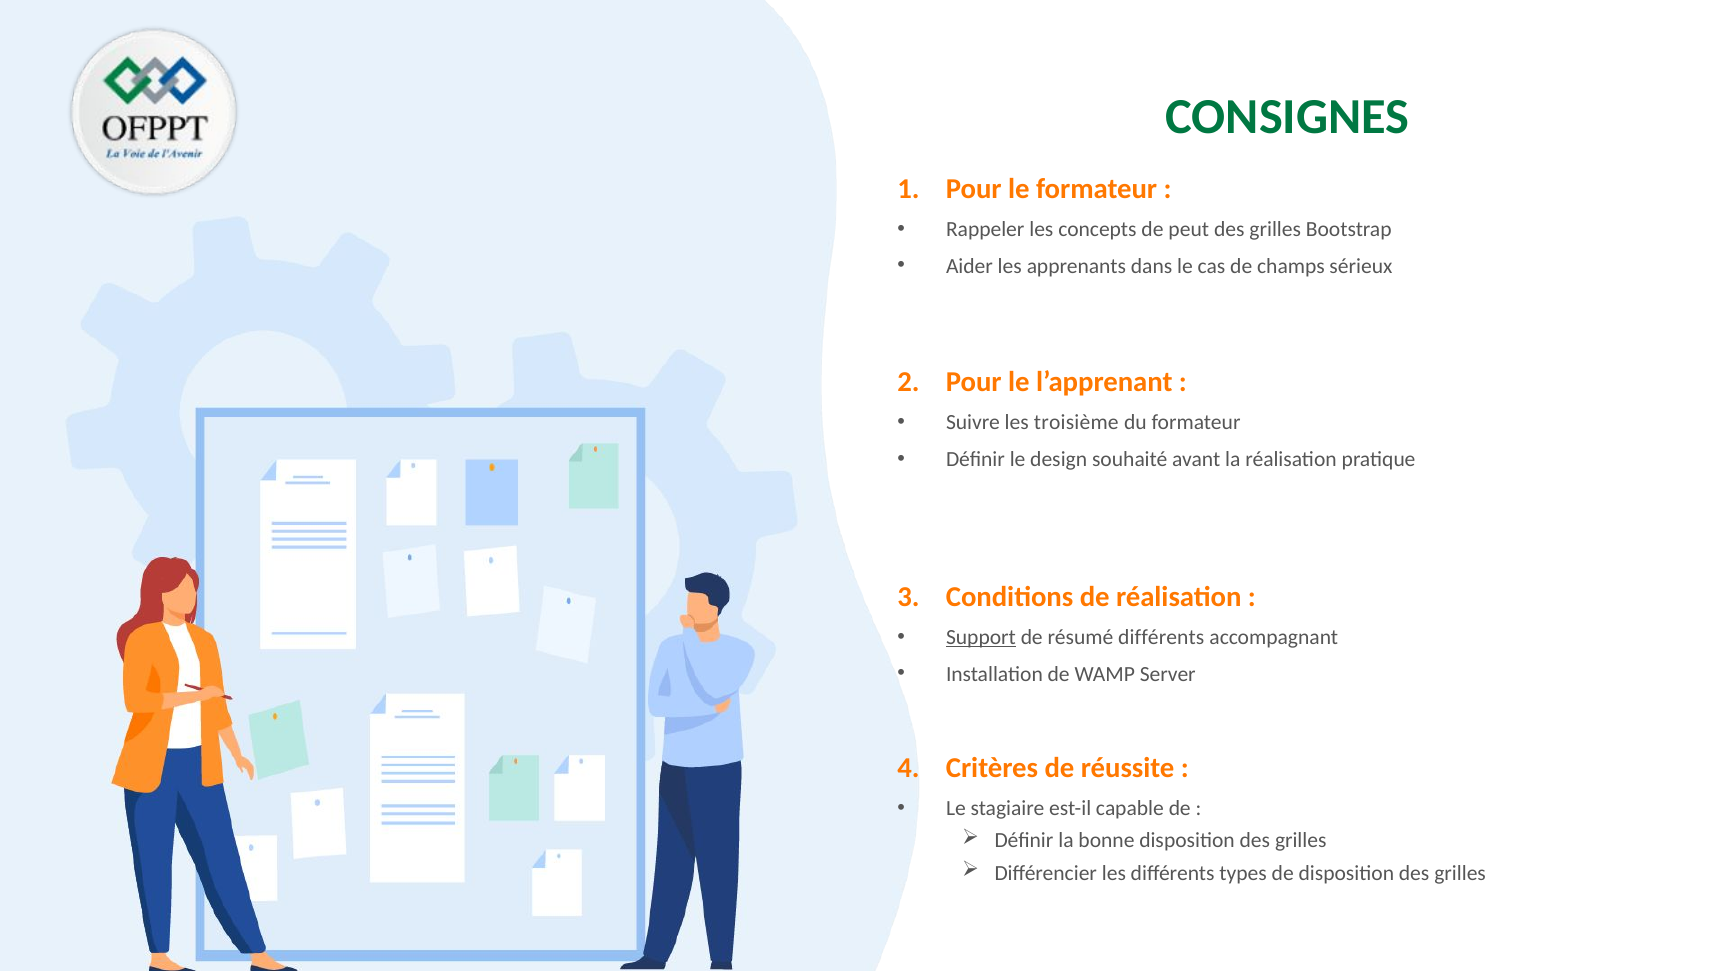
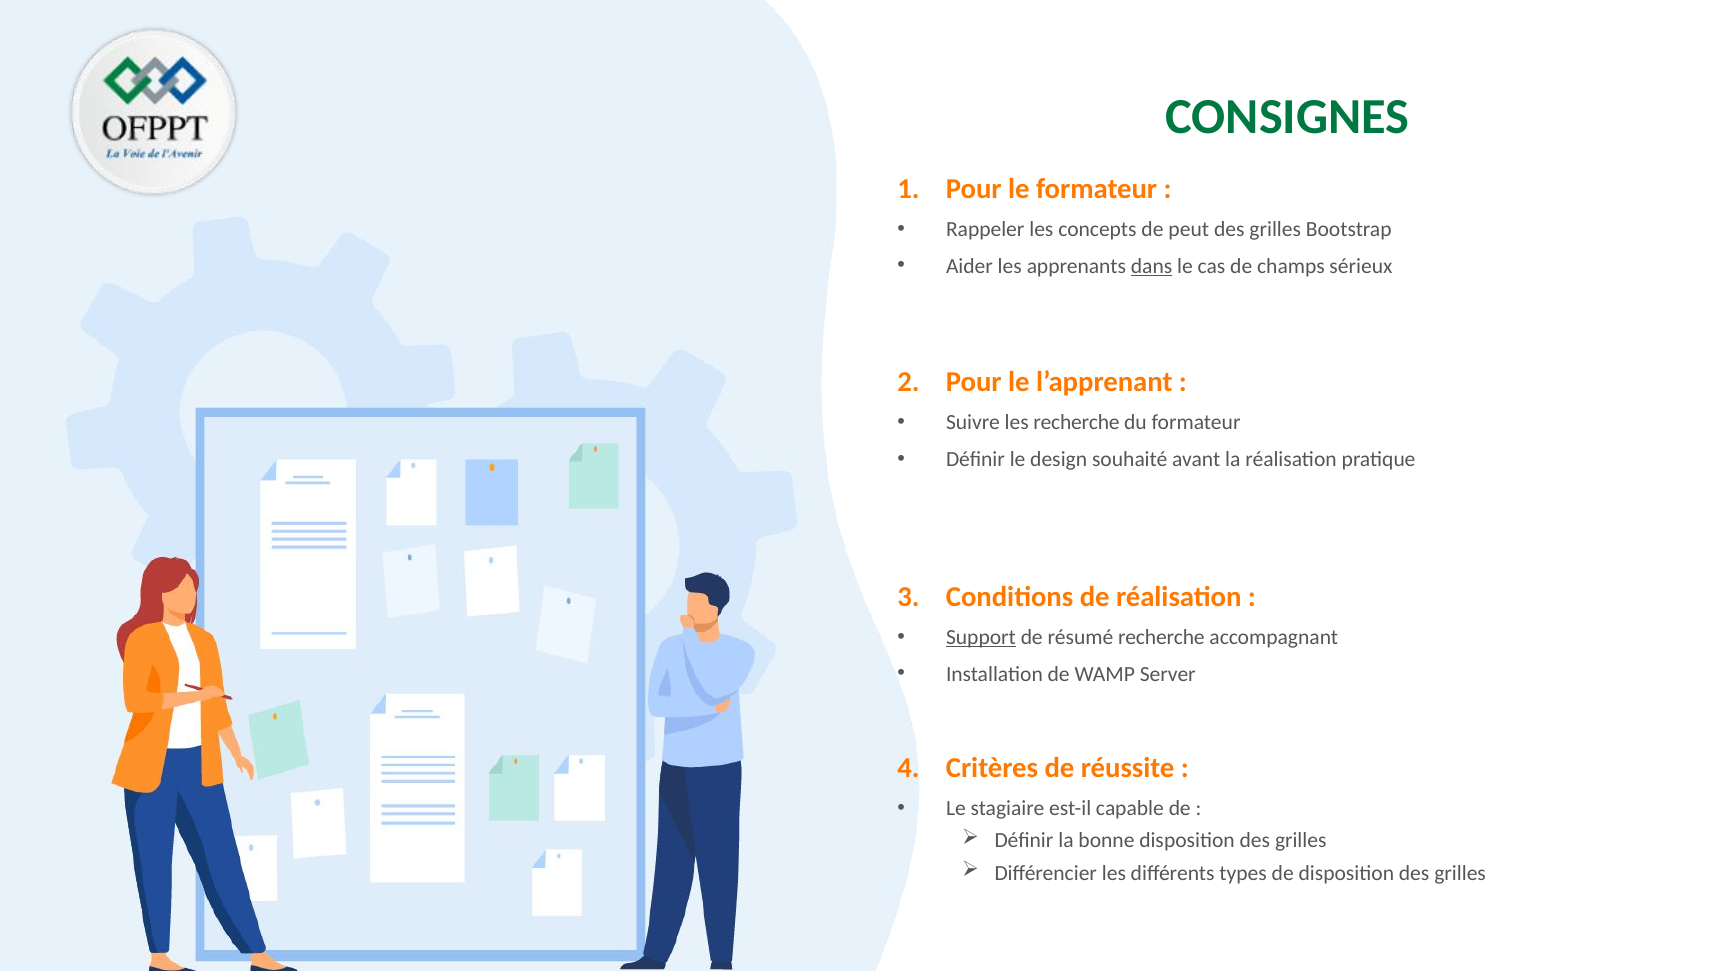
dans underline: none -> present (1152, 266)
les troisième: troisième -> recherche (1077, 423)
résumé différents: différents -> recherche (1161, 638)
